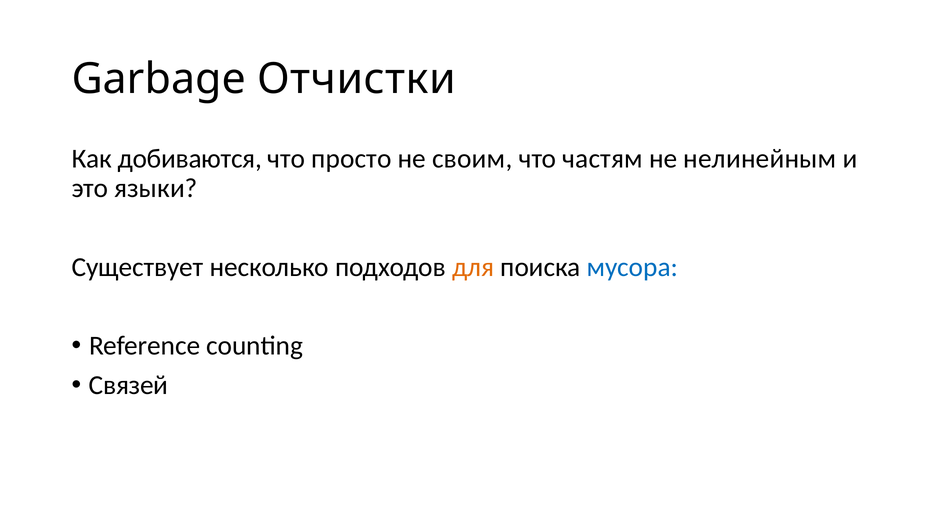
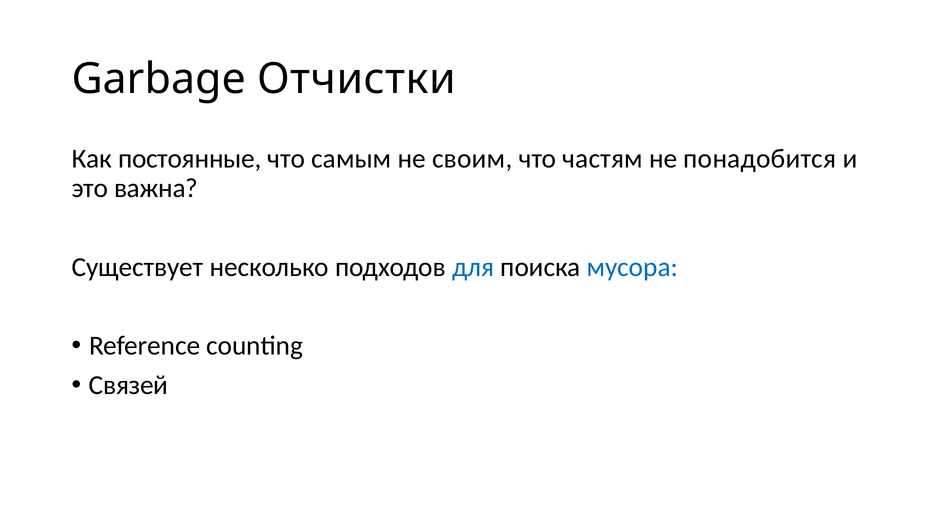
добиваются: добиваются -> постоянные (190, 159)
просто: просто -> самым (351, 159)
нелинейным: нелинейным -> понадобится (760, 159)
языки: языки -> важна (156, 188)
для colour: orange -> blue (473, 267)
